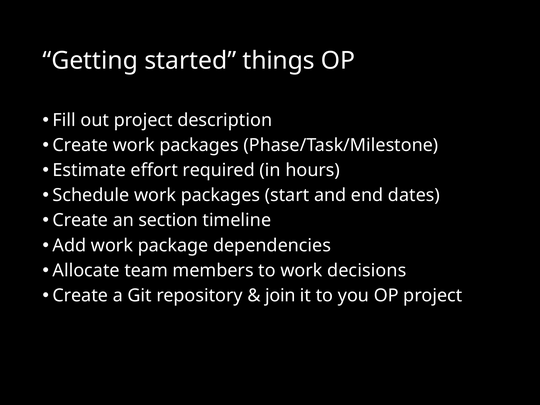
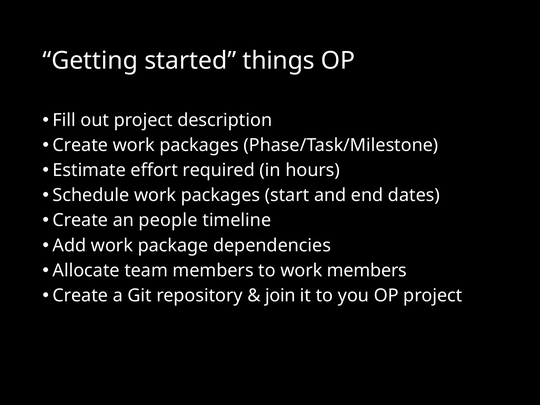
section: section -> people (168, 220)
work decisions: decisions -> members (367, 271)
